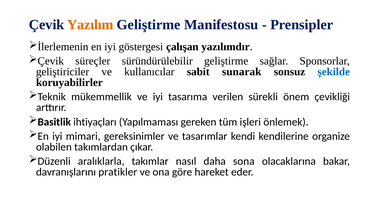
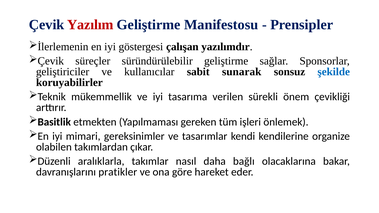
Yazılım colour: orange -> red (90, 25)
ihtiyaçları: ihtiyaçları -> etmekten (95, 122)
sona: sona -> bağlı (244, 161)
